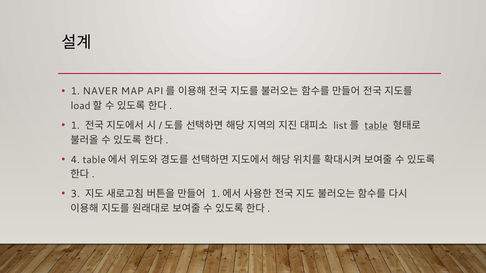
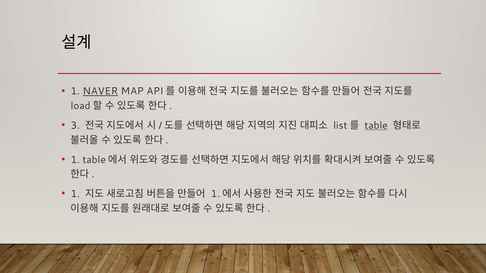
NAVER underline: none -> present (100, 91)
1: 1 -> 3 (75, 126)
4: 4 -> 1 (75, 160)
3: 3 -> 1 (75, 194)
